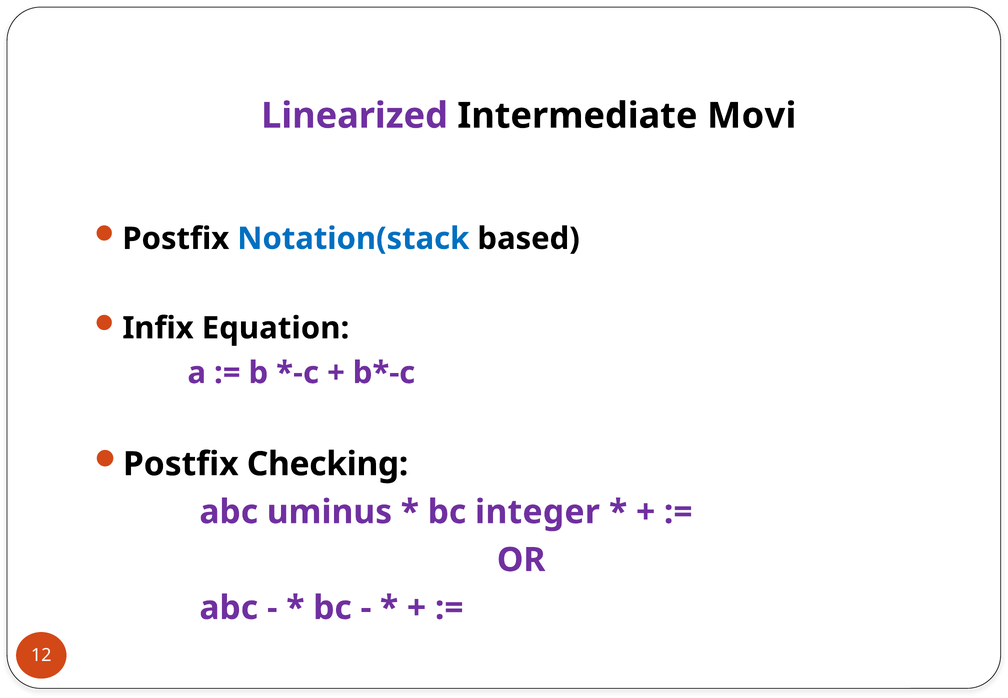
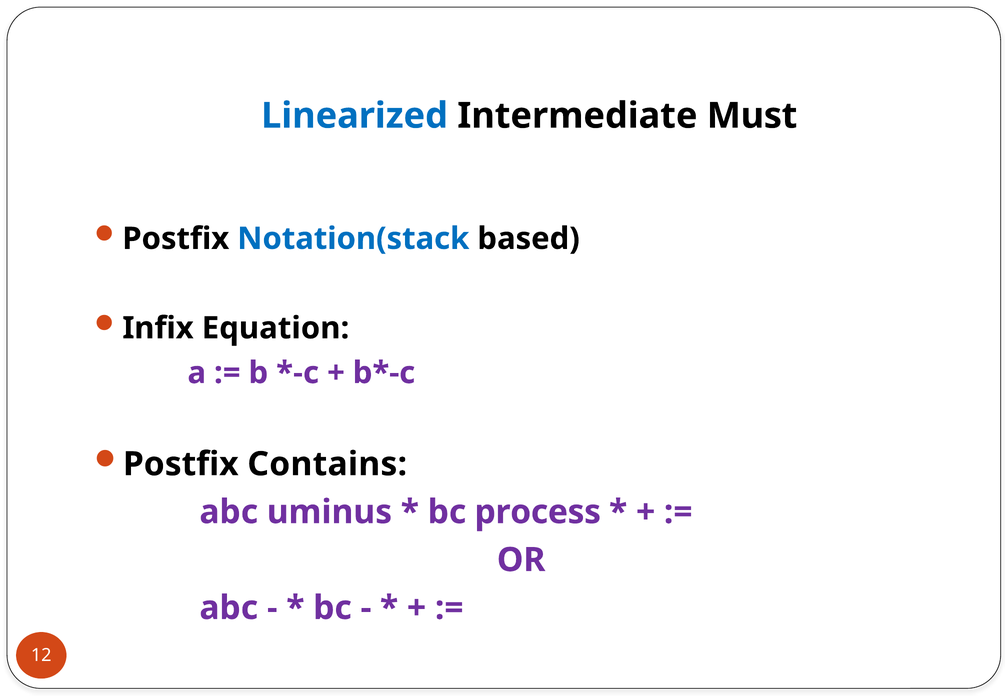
Linearized colour: purple -> blue (355, 116)
Movi: Movi -> Must (752, 116)
Checking: Checking -> Contains (327, 464)
integer: integer -> process (538, 512)
